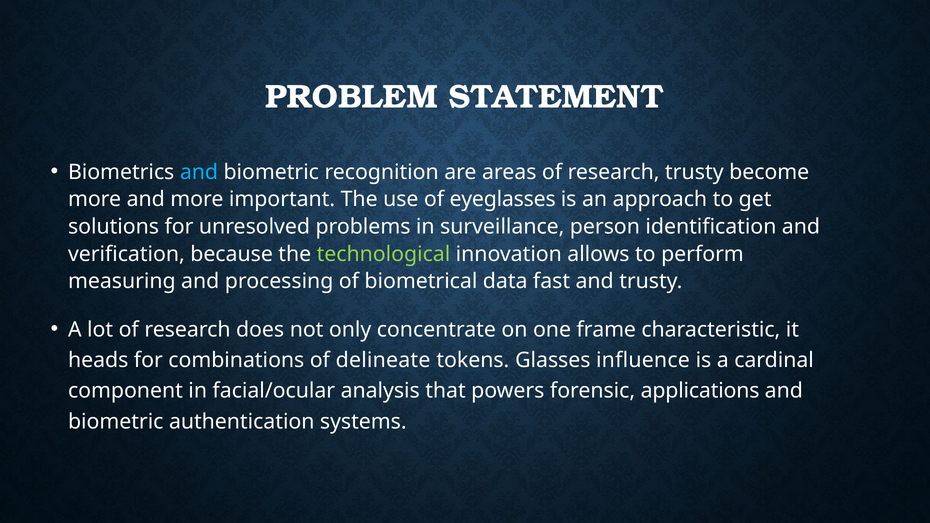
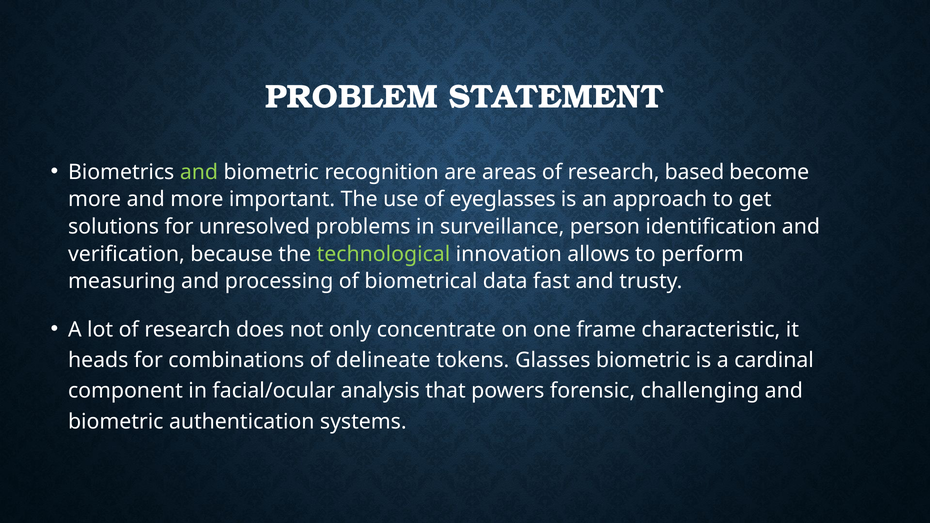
and colour: light blue -> light green (199, 172)
research trusty: trusty -> based (694, 172)
Glasses influence: influence -> biometric (643, 360)
applications: applications -> challenging (700, 391)
